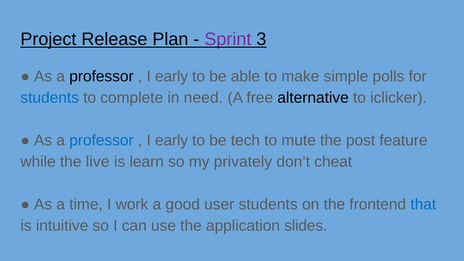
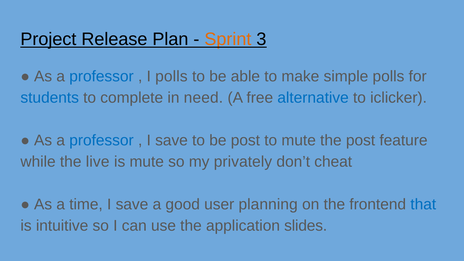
Sprint colour: purple -> orange (228, 39)
professor colour: black -> blue (101, 76)
early: early -> polls (171, 76)
alternative colour: black -> blue (313, 98)
early: early -> save (172, 140)
be tech: tech -> post (245, 140)
is learn: learn -> mute (147, 162)
work: work -> save (132, 204)
user students: students -> planning (268, 204)
